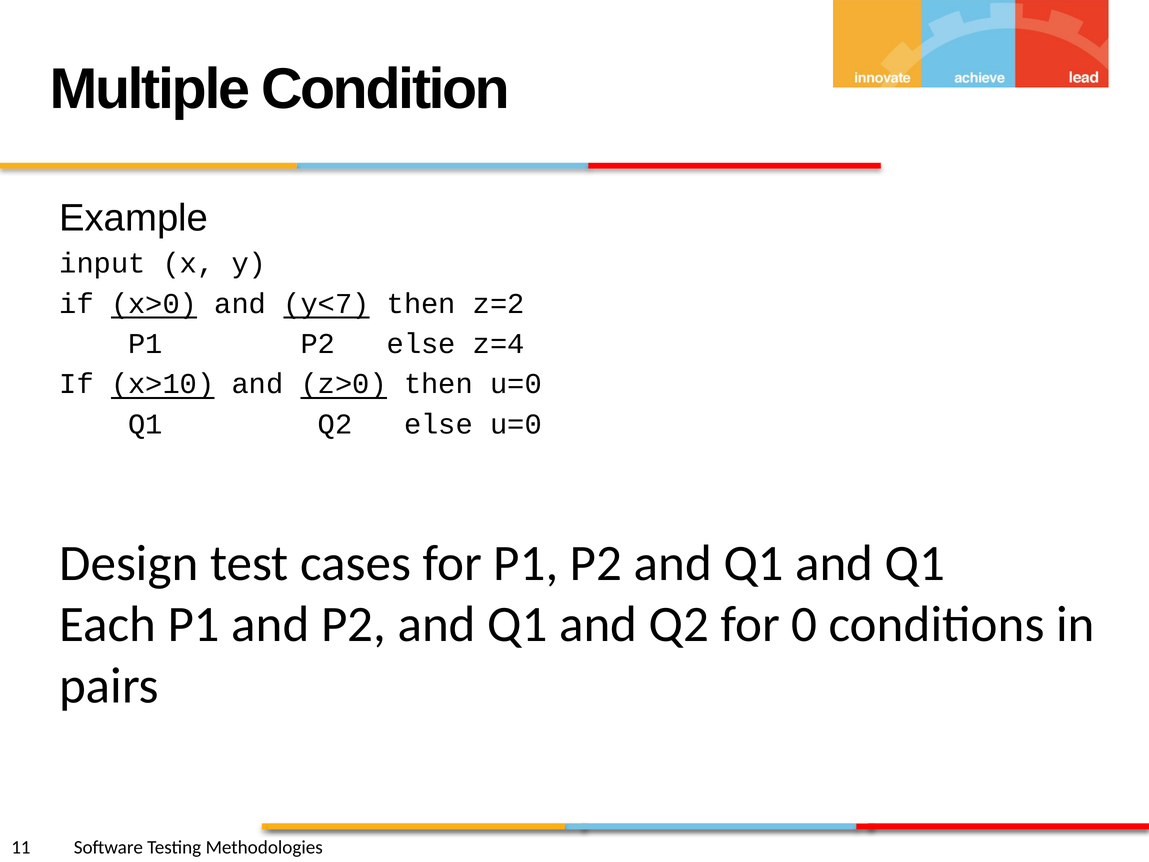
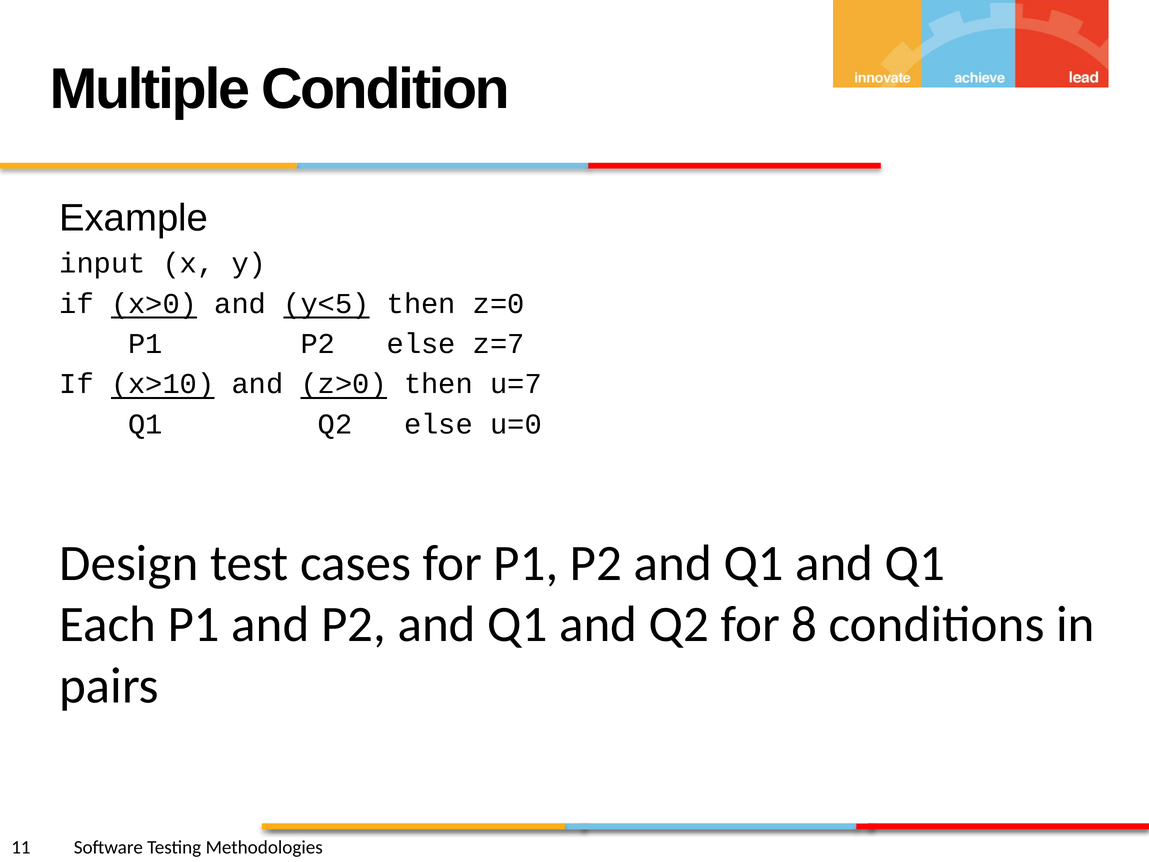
y<7: y<7 -> y<5 (326, 303)
z=2: z=2 -> z=0 (499, 303)
z=4: z=4 -> z=7 (499, 344)
then u=0: u=0 -> u=7 (516, 384)
0: 0 -> 8 (804, 624)
